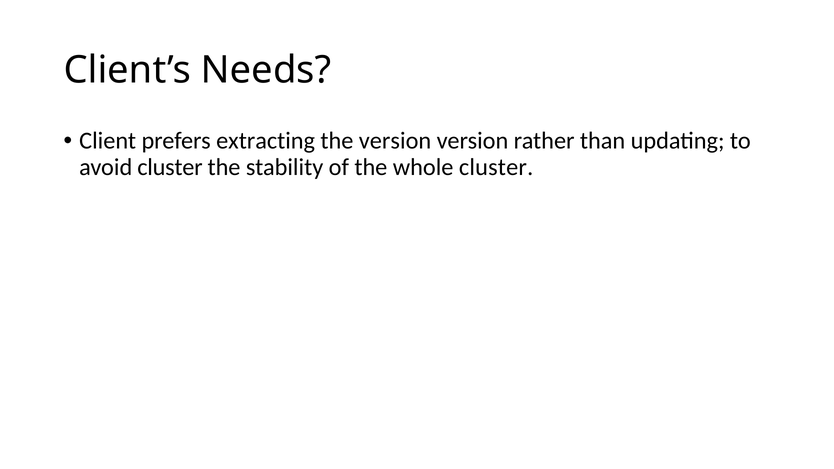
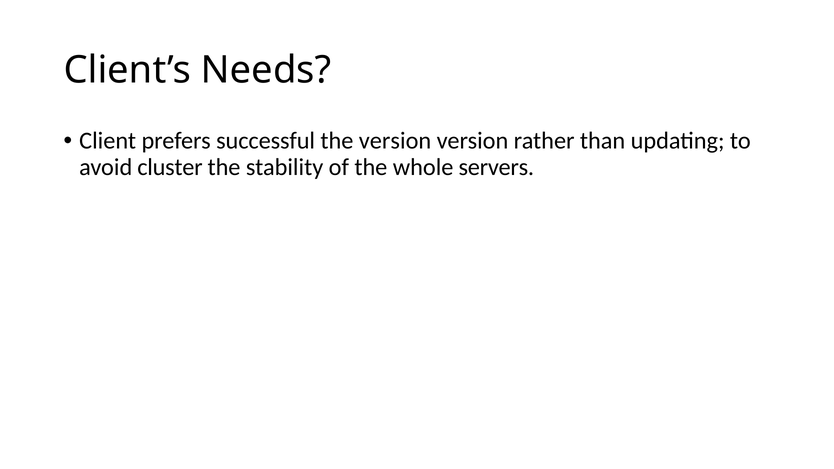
extracting: extracting -> successful (266, 141)
whole cluster: cluster -> servers (496, 167)
